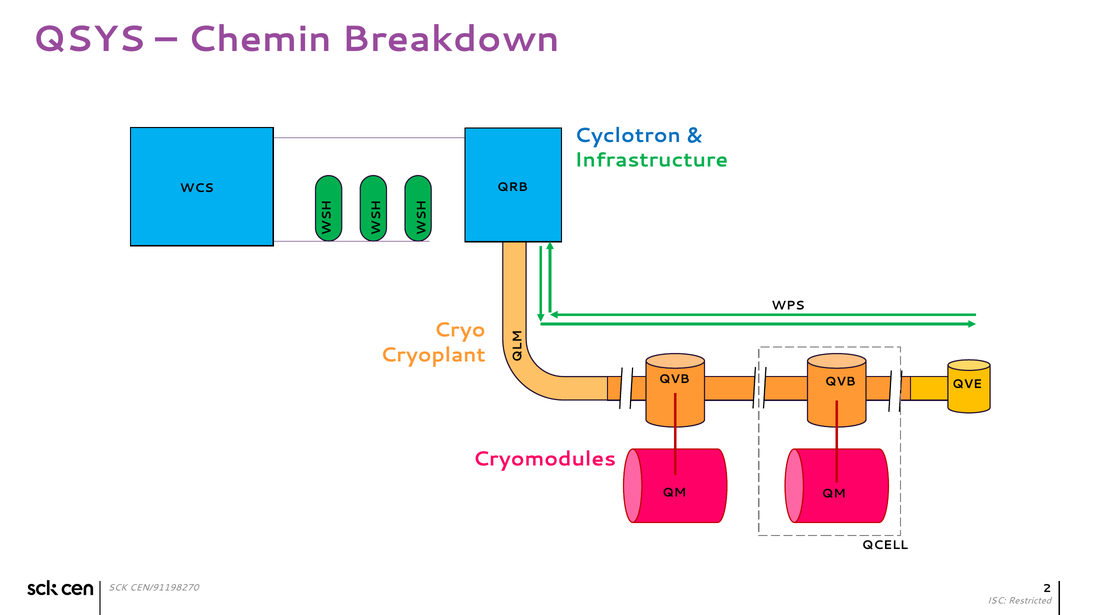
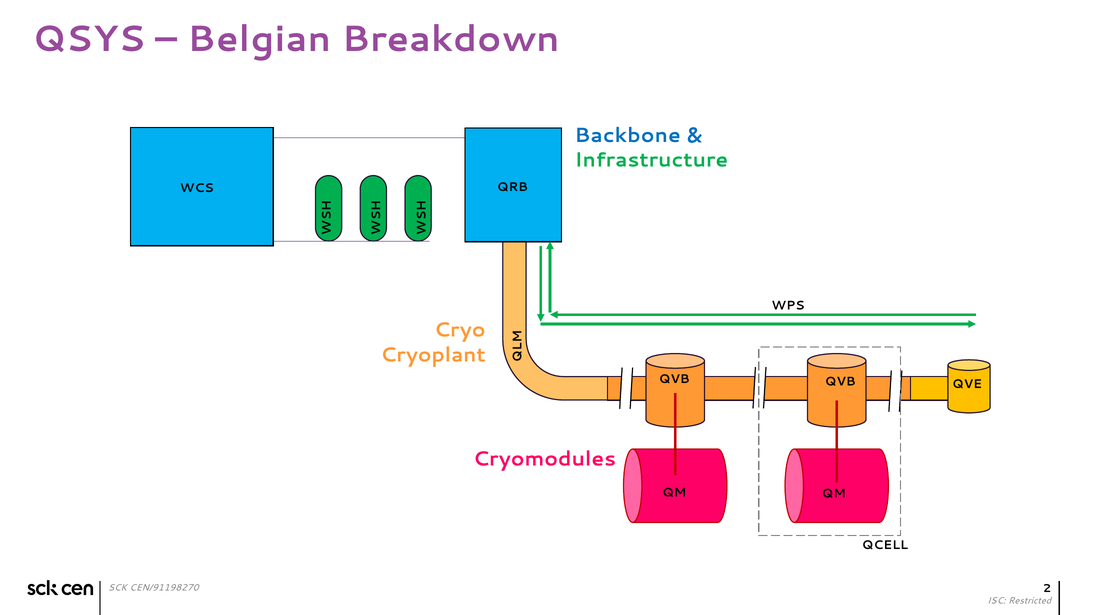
Chemin: Chemin -> Belgian (259, 39)
Cyclotron: Cyclotron -> Backbone (628, 135)
